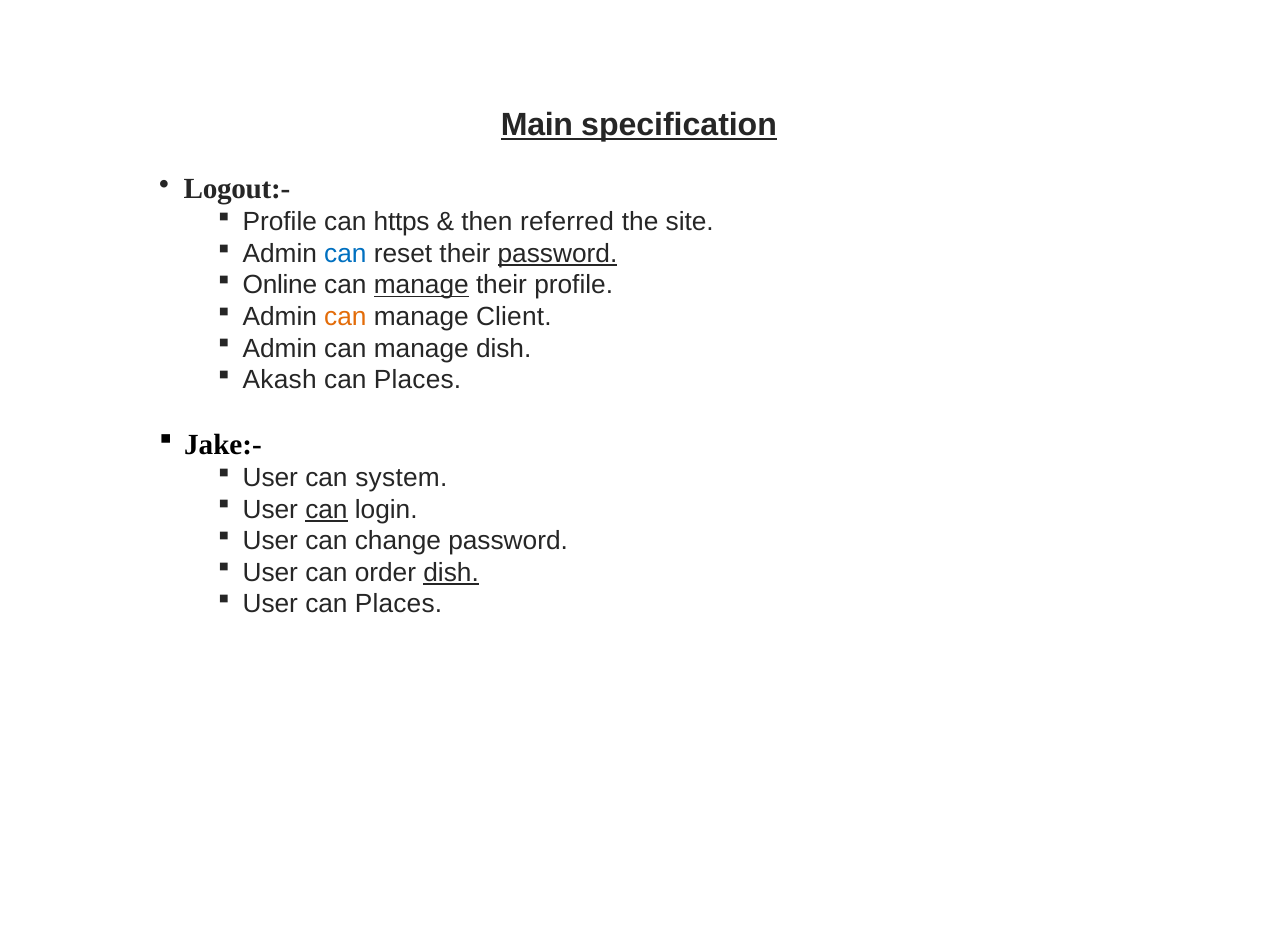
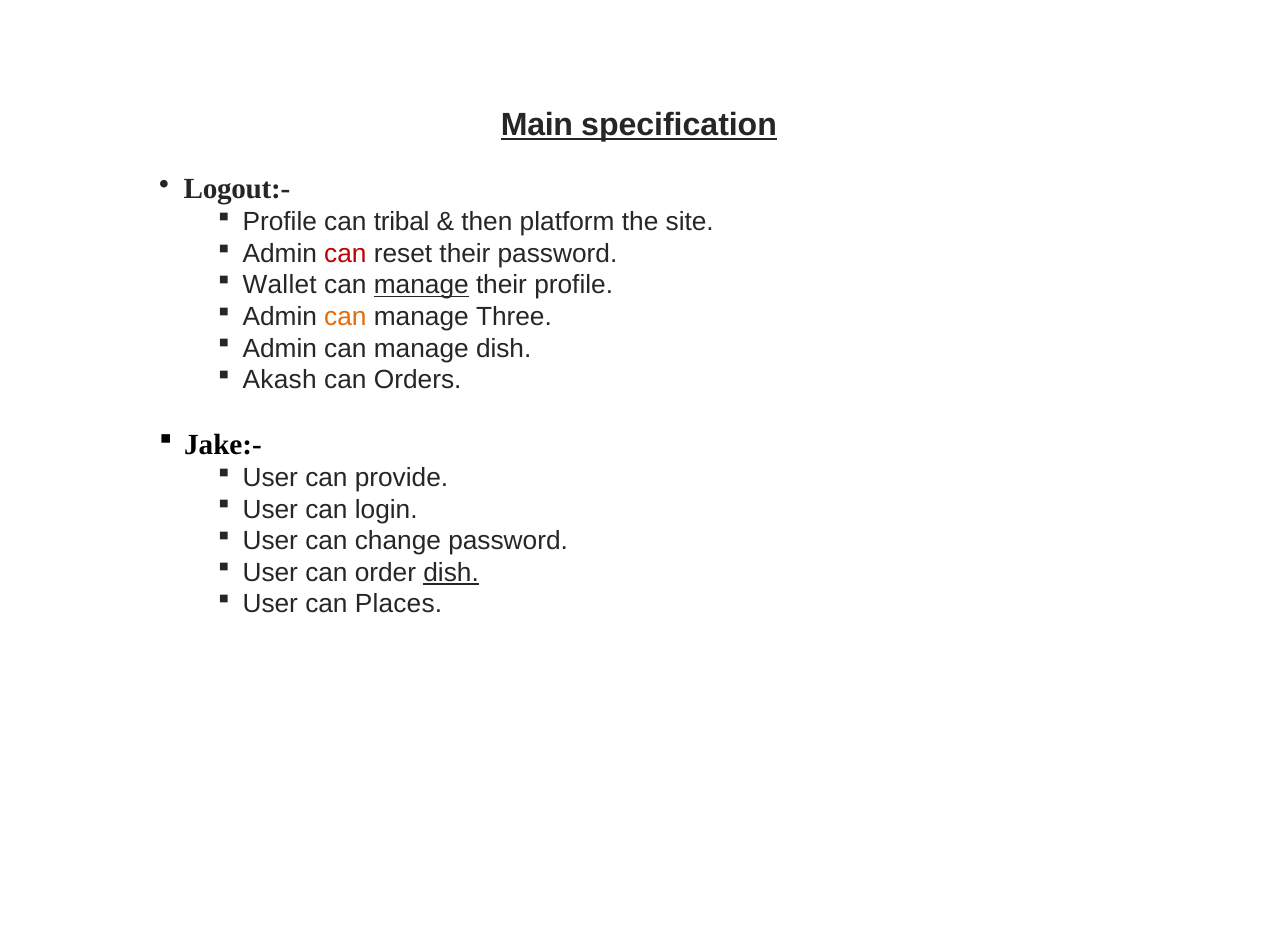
https: https -> tribal (402, 222)
referred: referred -> platform (567, 222)
can colour: blue -> red (345, 254)
password underline: present -> none (557, 254)
Online: Online -> Wallet (280, 285)
Client: Client -> Three (514, 317)
Places: Places -> Orders (418, 380)
system: system -> provide (401, 478)
can underline: present -> none (326, 509)
